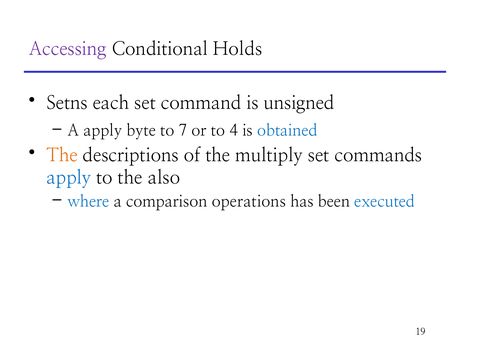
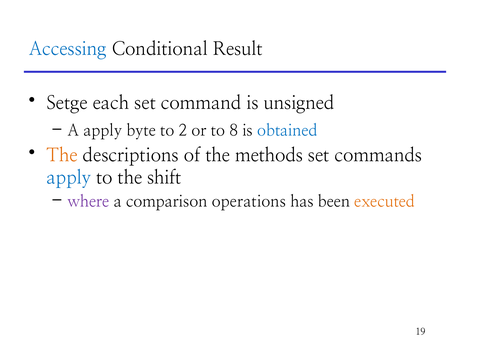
Accessing colour: purple -> blue (68, 49)
Holds: Holds -> Result (238, 49)
Setns: Setns -> Setge (67, 103)
7: 7 -> 2 (183, 130)
4: 4 -> 8 (234, 130)
multiply: multiply -> methods (269, 155)
also: also -> shift (164, 177)
where colour: blue -> purple (88, 201)
executed colour: blue -> orange (385, 201)
